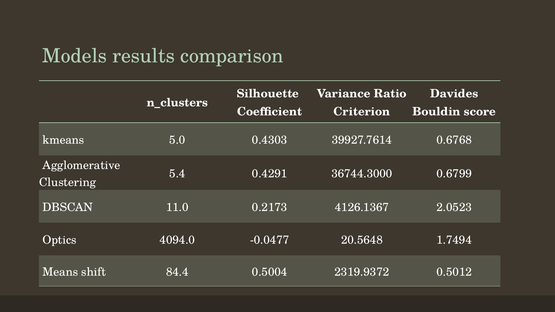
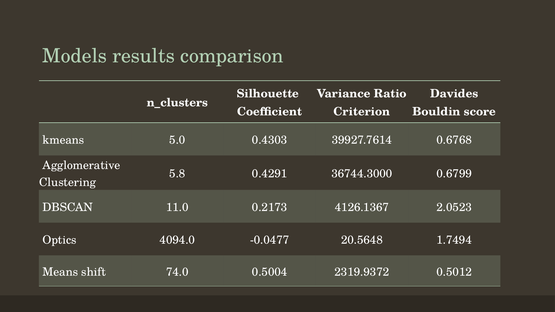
5.4: 5.4 -> 5.8 (177, 174)
84.4: 84.4 -> 74.0 (177, 272)
